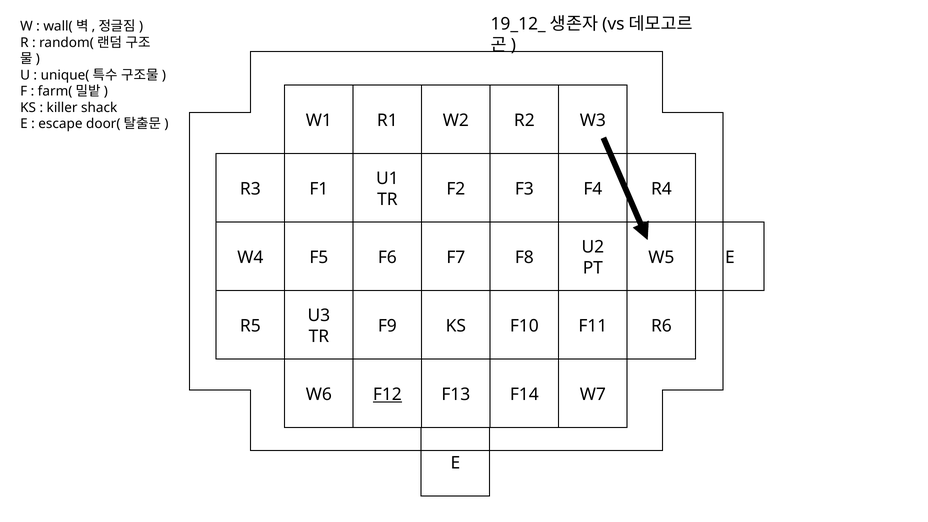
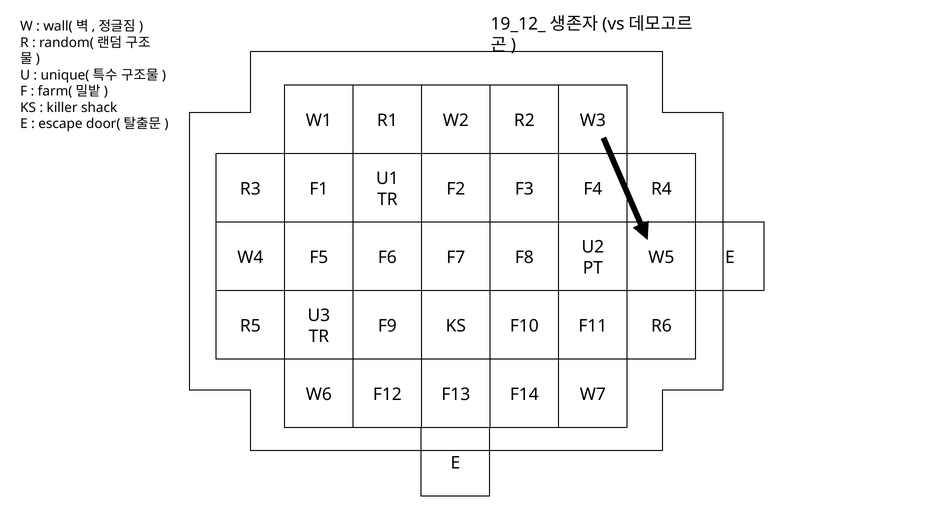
F12 underline: present -> none (387, 394)
